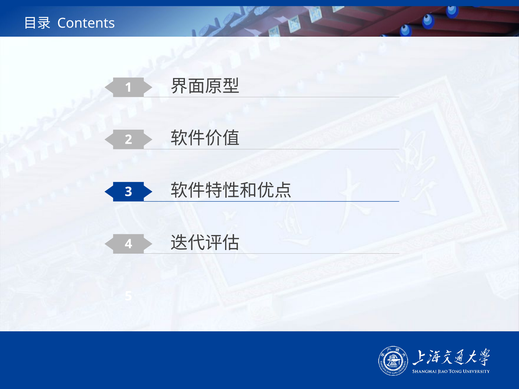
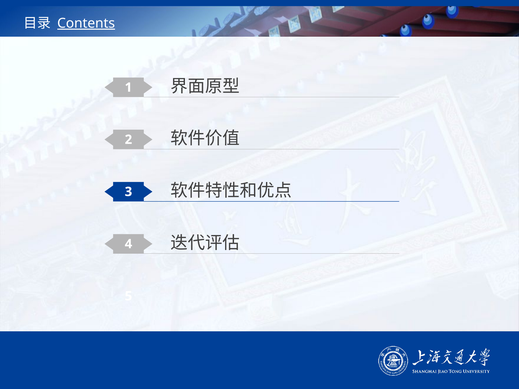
Contents underline: none -> present (86, 23)
